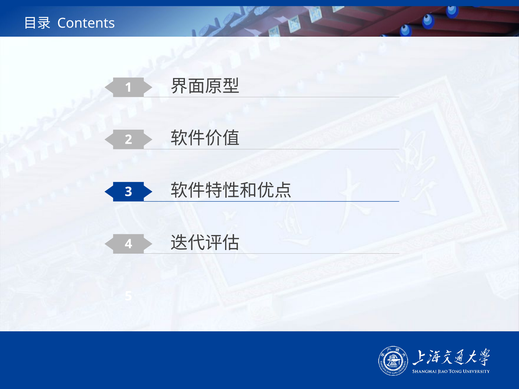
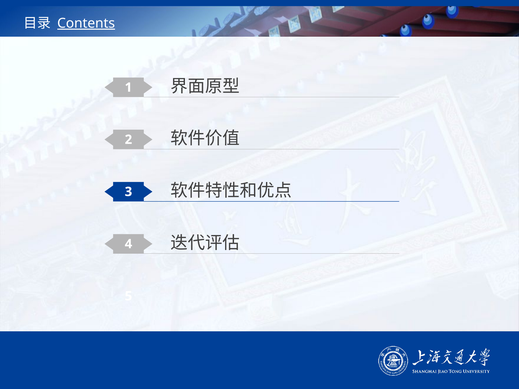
Contents underline: none -> present (86, 23)
